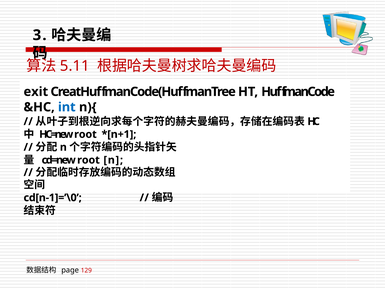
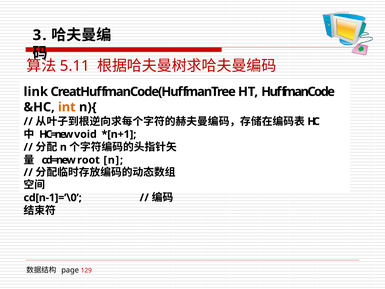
exit: exit -> link (36, 92)
int colour: blue -> orange (67, 107)
HC=new root: root -> void (85, 134)
